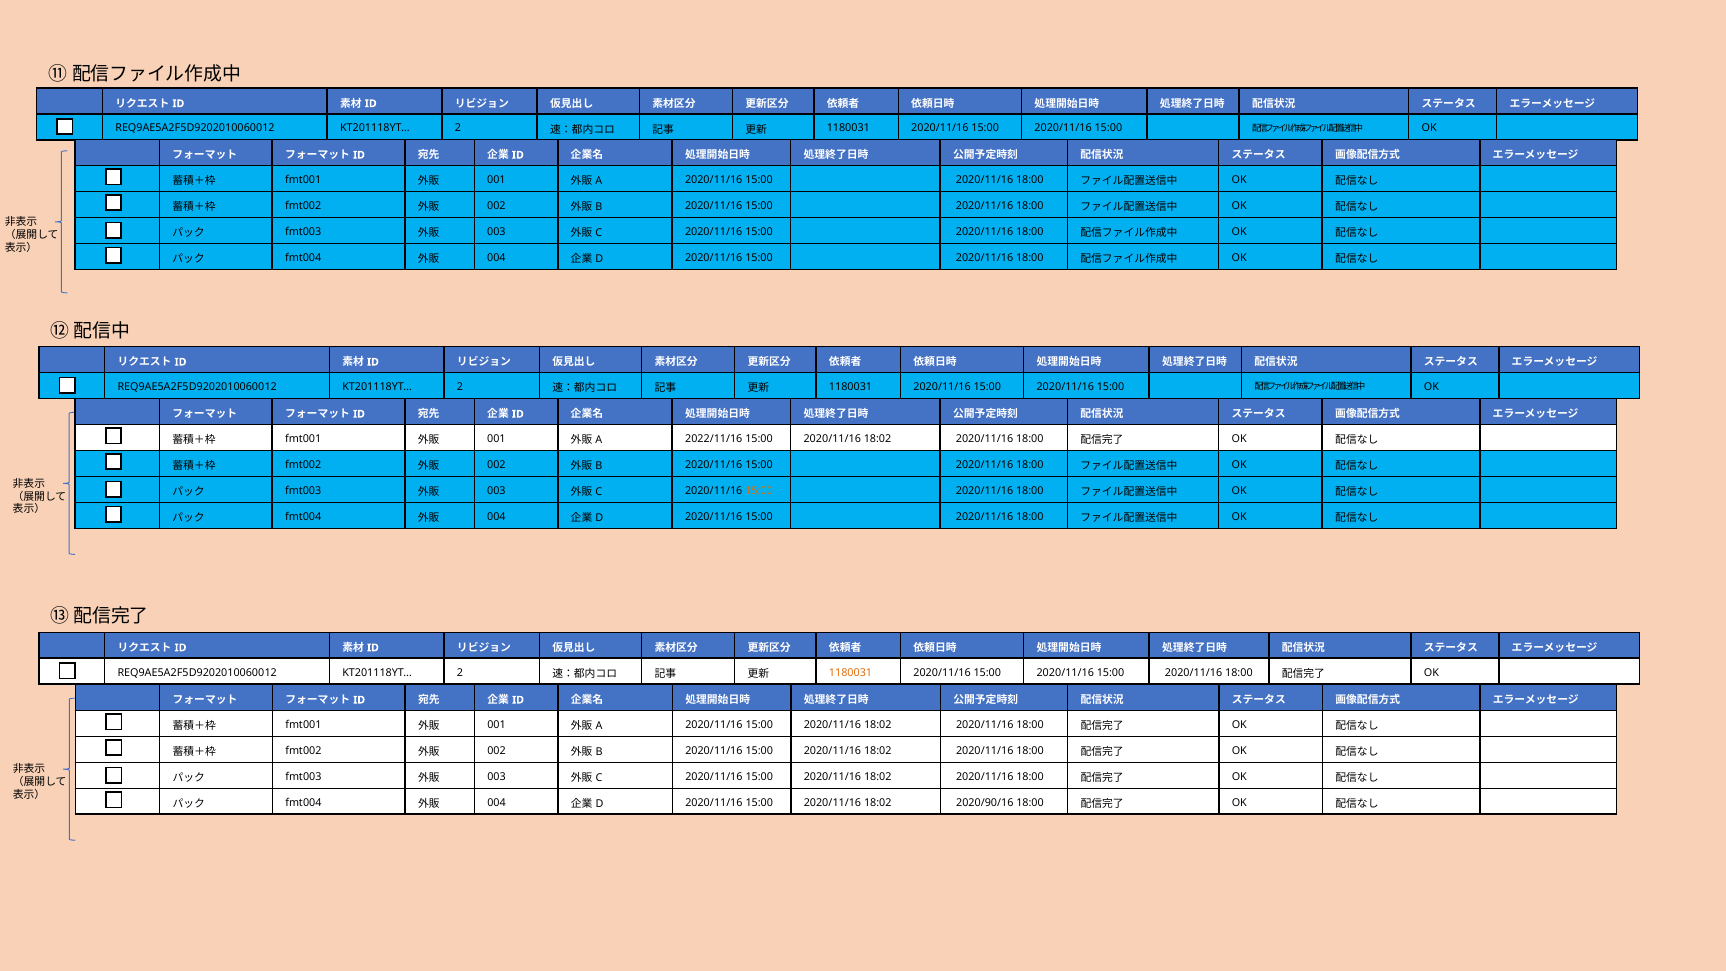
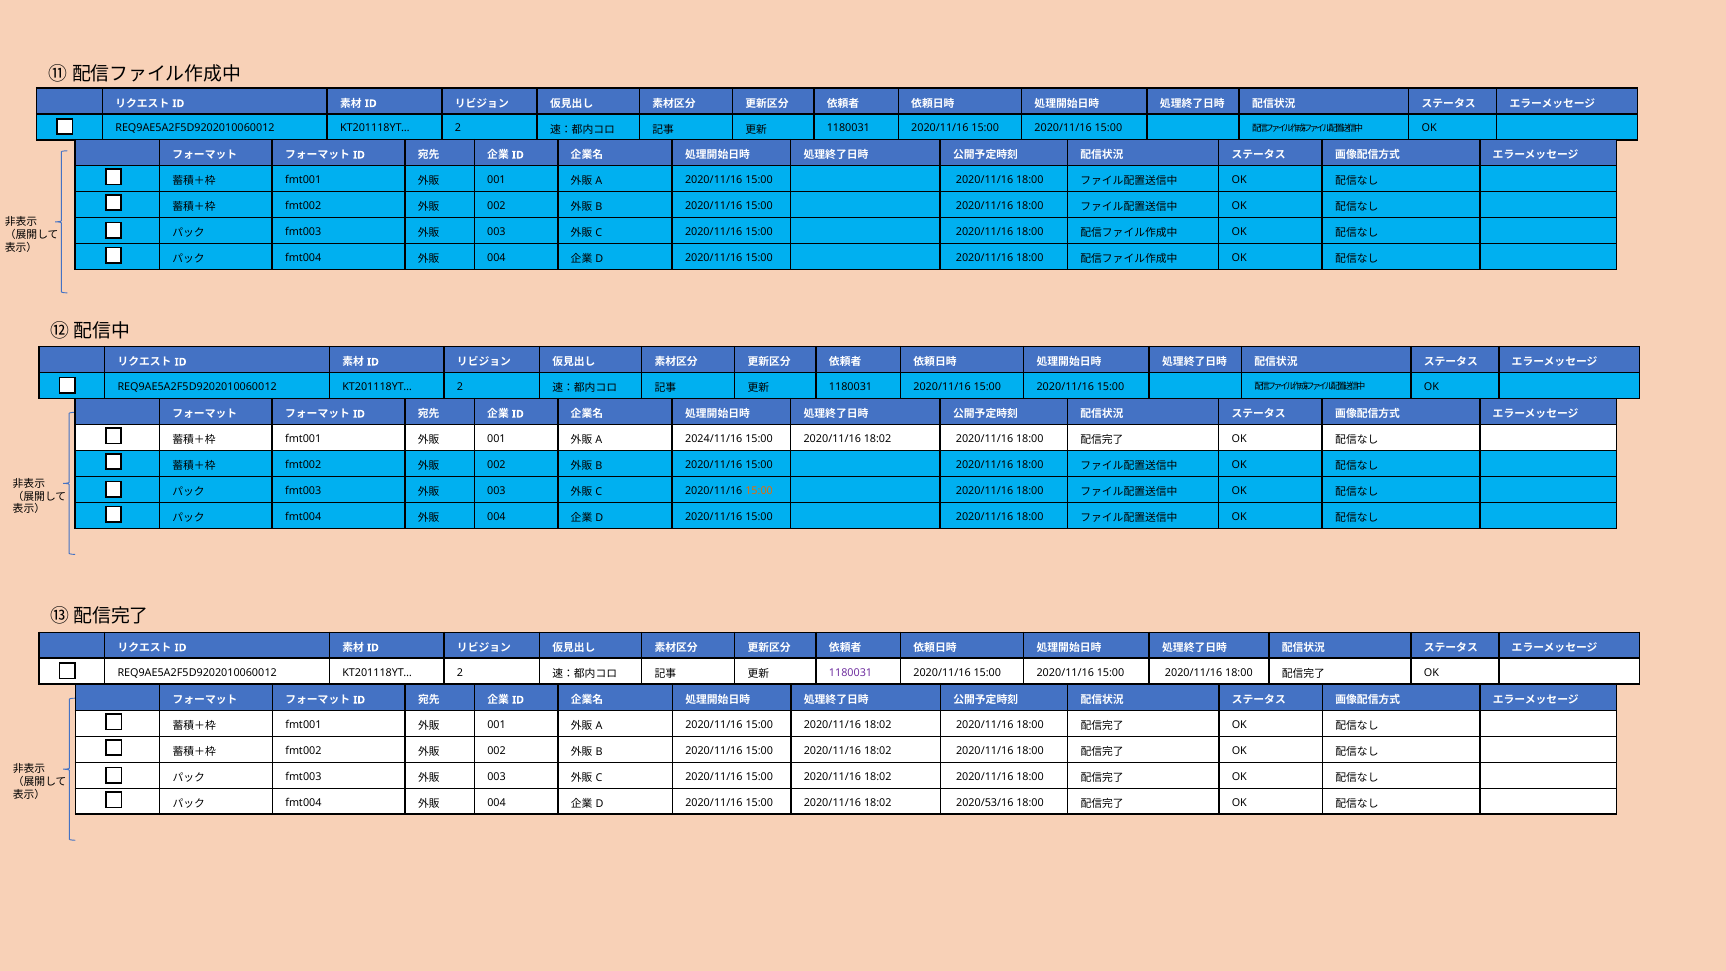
2022/11/16: 2022/11/16 -> 2024/11/16 (714, 439)
1180031 colour: orange -> purple (851, 672)
2020/90/16: 2020/90/16 -> 2020/53/16 (985, 802)
